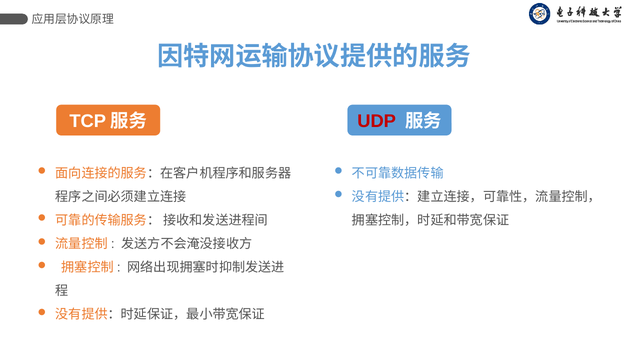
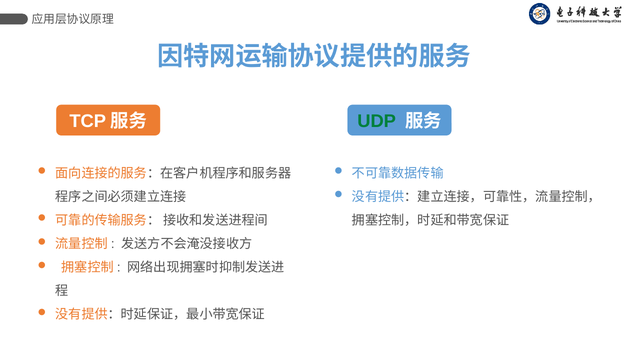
UDP colour: red -> green (377, 121)
